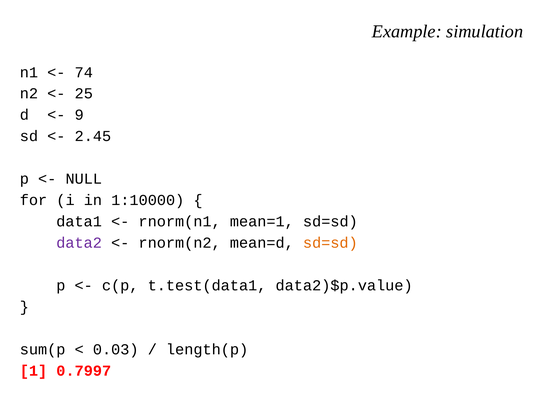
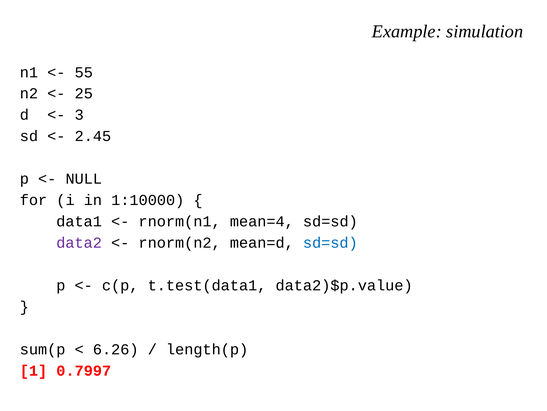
74: 74 -> 55 (84, 72)
9: 9 -> 3 (79, 115)
mean=1: mean=1 -> mean=4 (262, 221)
sd=sd colour: orange -> blue (330, 242)
0.03: 0.03 -> 6.26 (116, 349)
